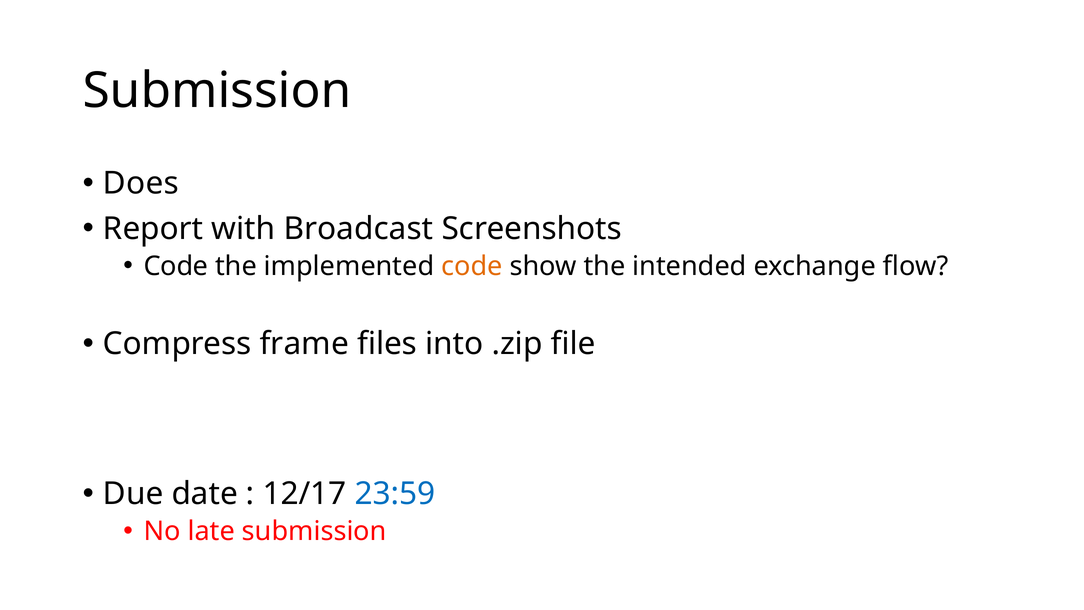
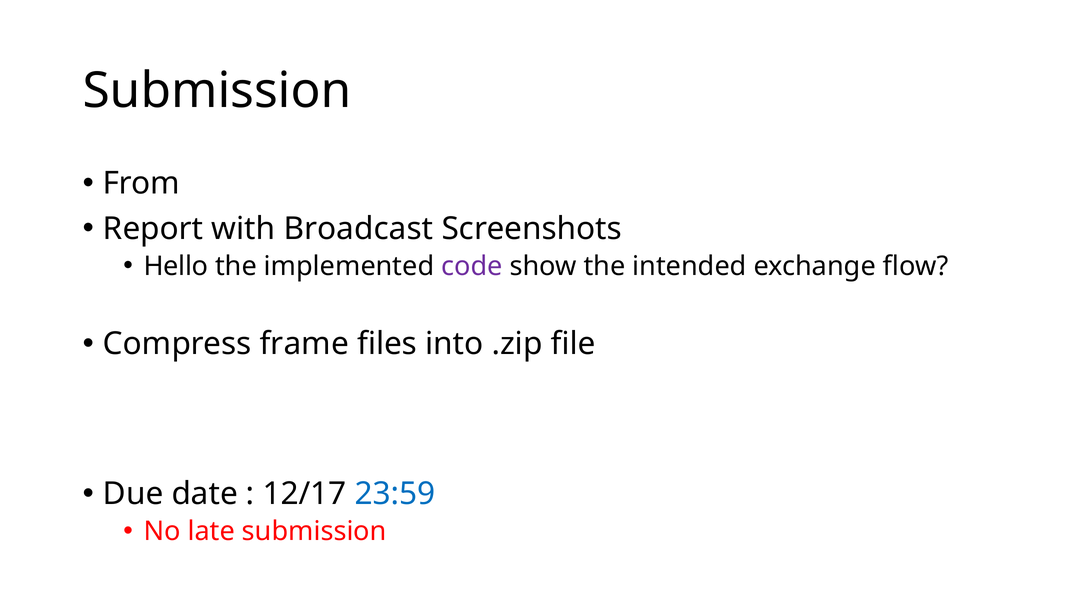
Does: Does -> From (141, 183)
Code: Code -> Hello (176, 266)
code colour: orange -> purple (472, 266)
